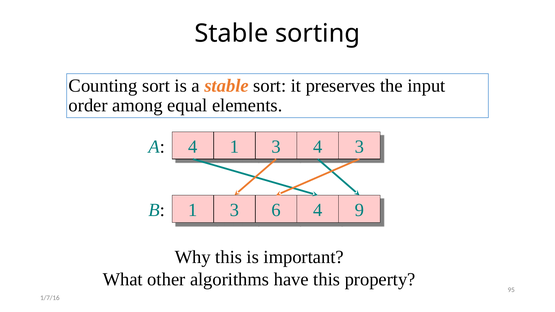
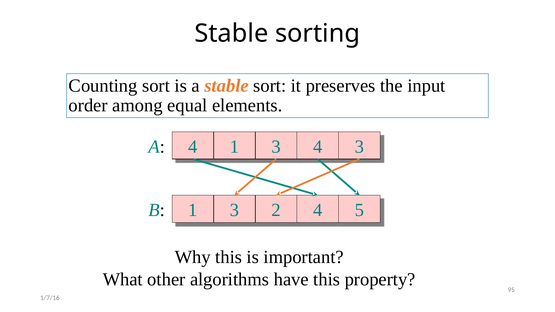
6: 6 -> 2 (276, 210)
9: 9 -> 5 (359, 210)
